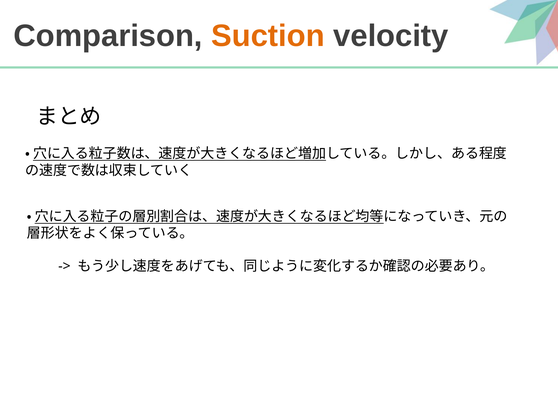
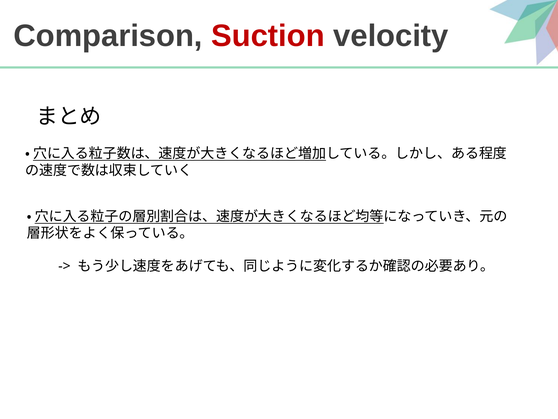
Suction colour: orange -> red (268, 36)
